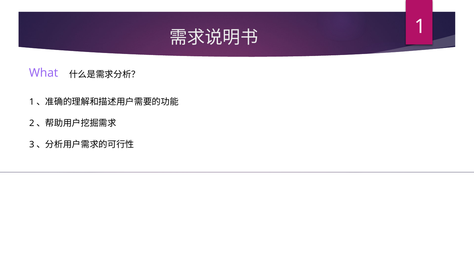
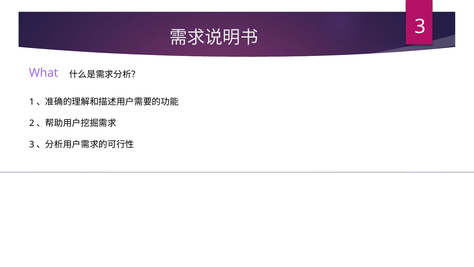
1: 1 -> 3 (420, 27)
